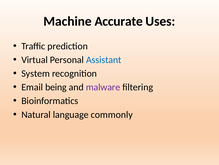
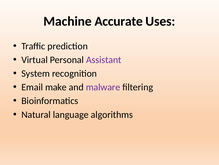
Assistant colour: blue -> purple (104, 60)
being: being -> make (56, 87)
commonly: commonly -> algorithms (112, 114)
